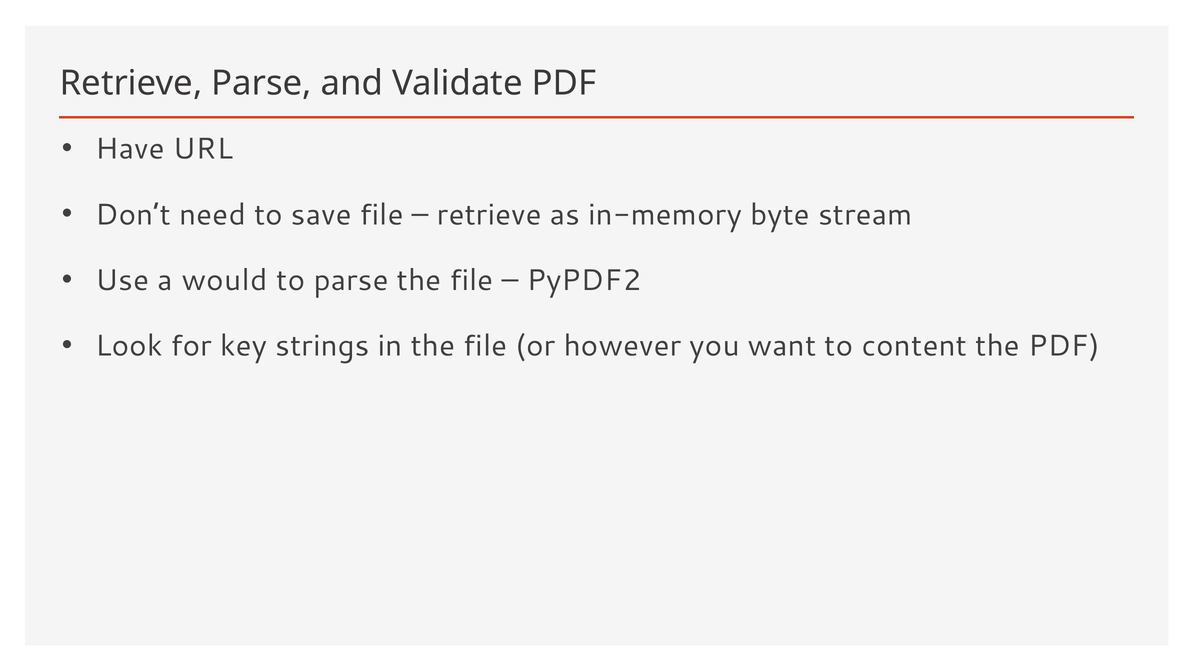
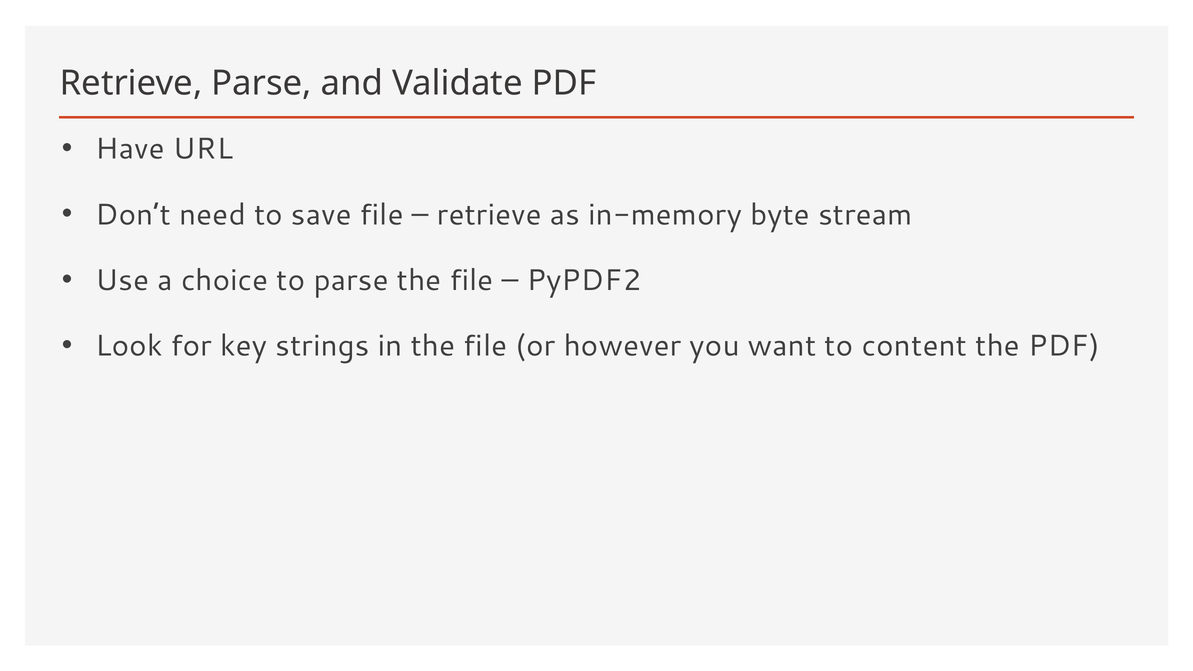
would: would -> choice (225, 280)
